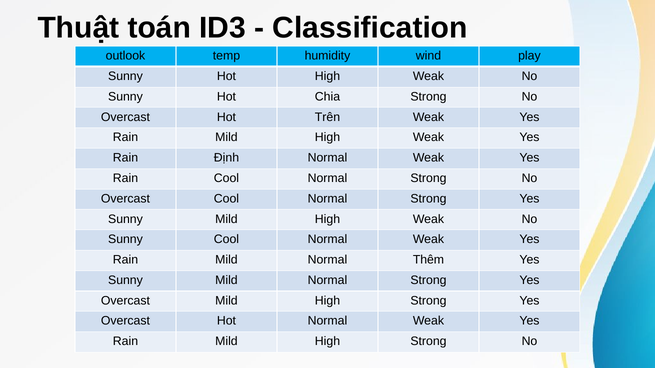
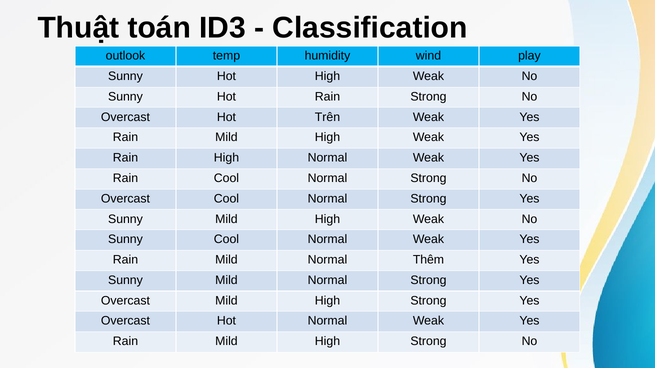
Hot Chia: Chia -> Rain (327, 97)
Rain Định: Định -> High (226, 158)
